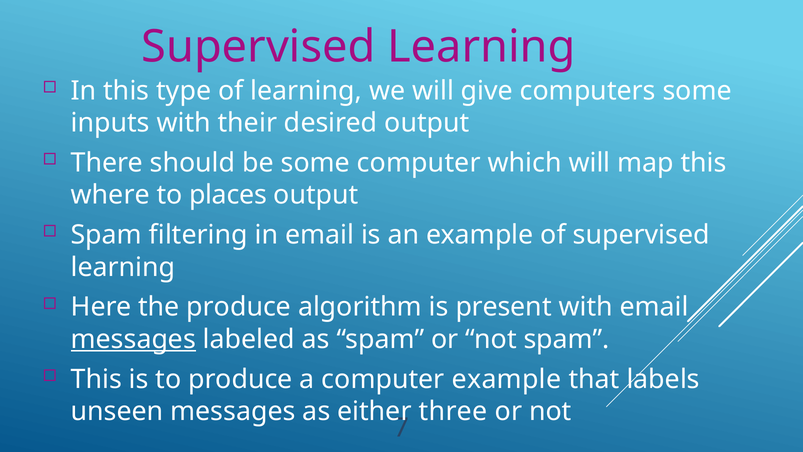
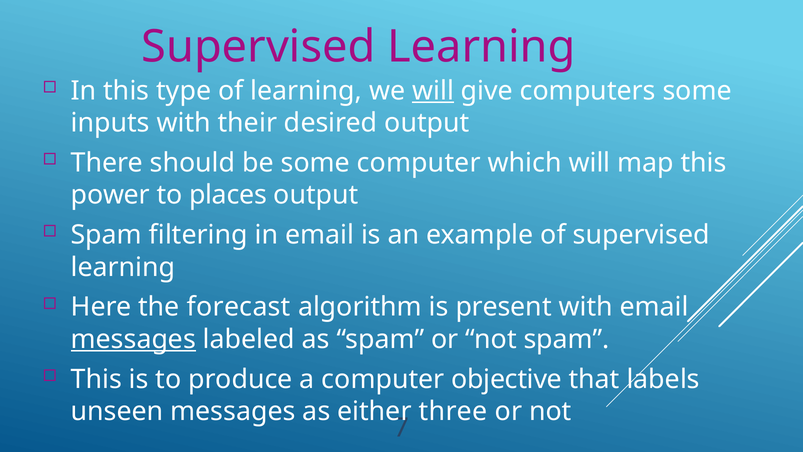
will underline: none -> present (433, 91)
where: where -> power (110, 195)
the produce: produce -> forecast (239, 307)
computer example: example -> objective (507, 379)
